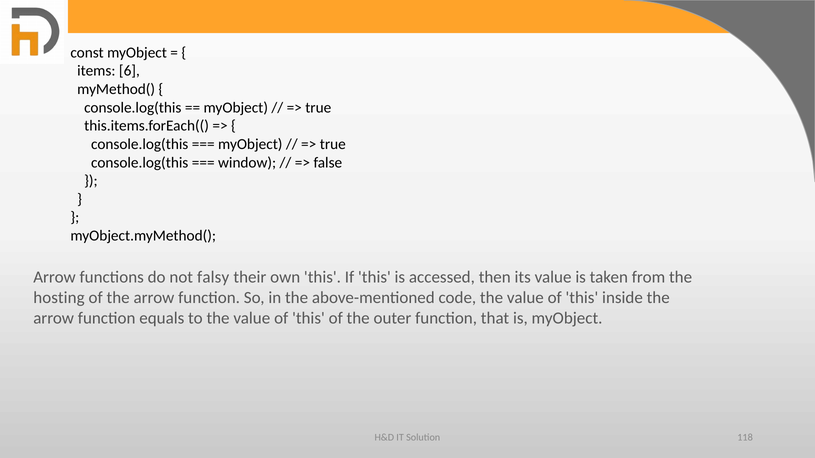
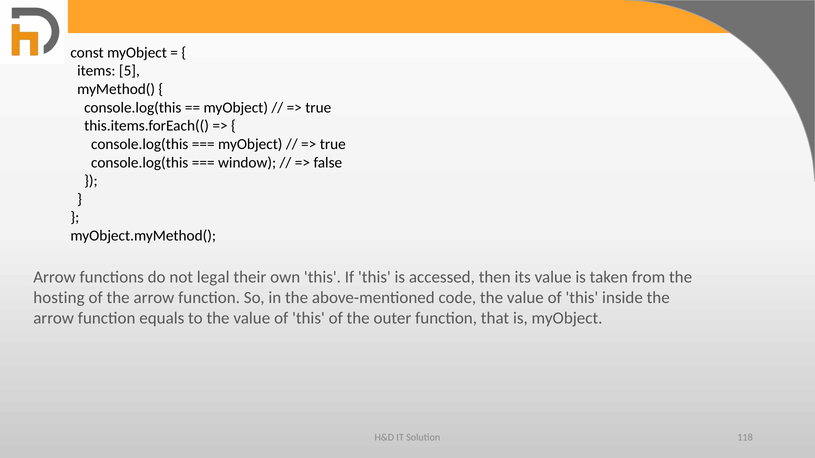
6: 6 -> 5 (129, 71)
falsy: falsy -> legal (213, 277)
